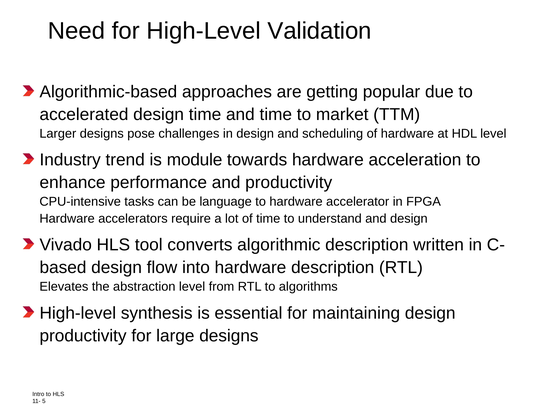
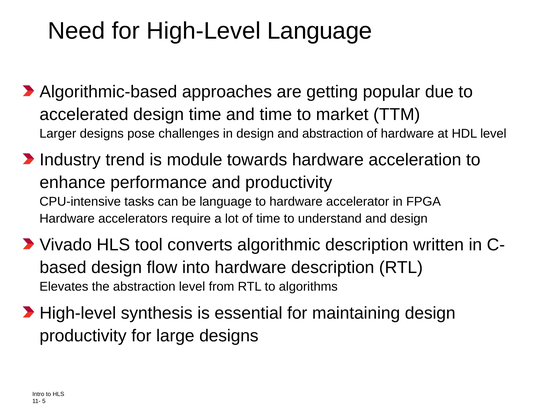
High-Level Validation: Validation -> Language (320, 31)
and scheduling: scheduling -> abstraction (333, 134)
